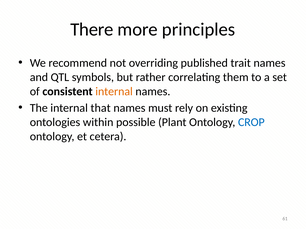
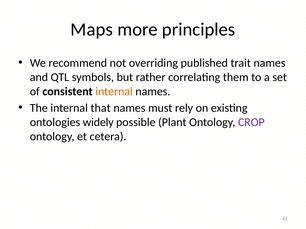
There: There -> Maps (92, 30)
within: within -> widely (98, 122)
CROP colour: blue -> purple (251, 122)
